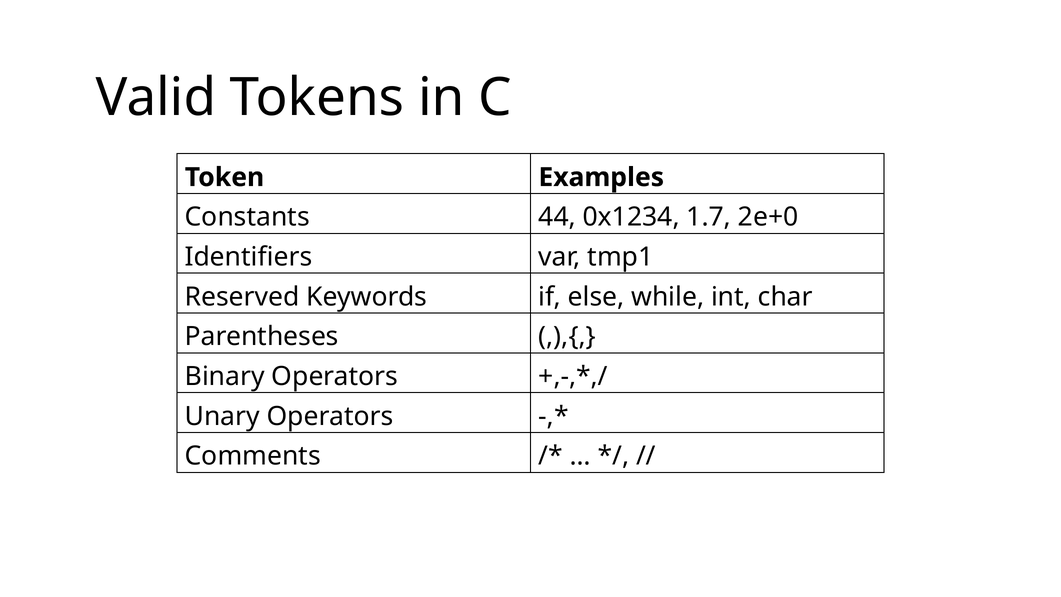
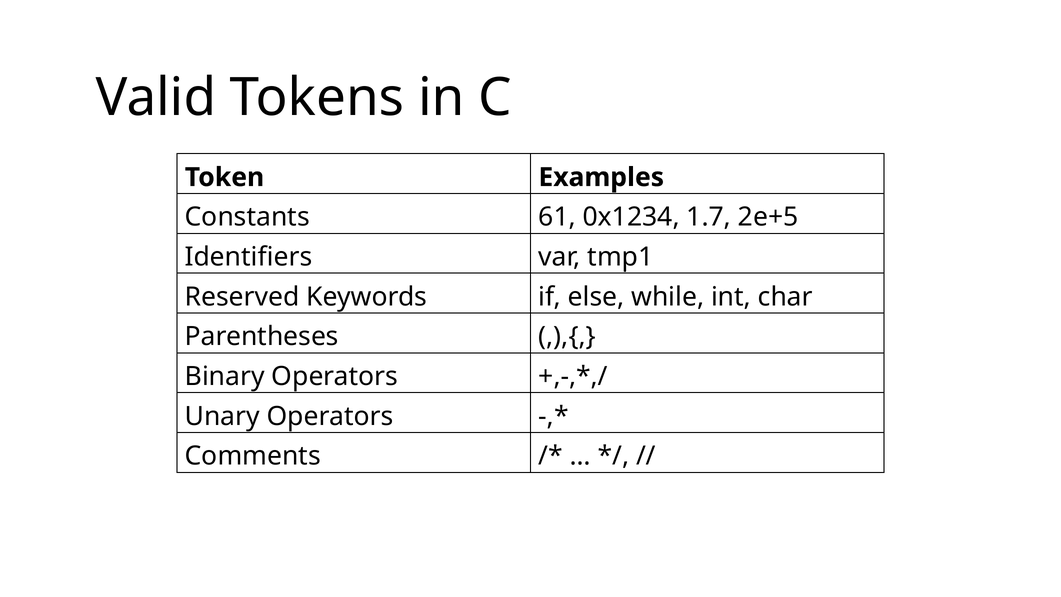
44: 44 -> 61 (557, 217)
2e+0: 2e+0 -> 2e+5 (768, 217)
